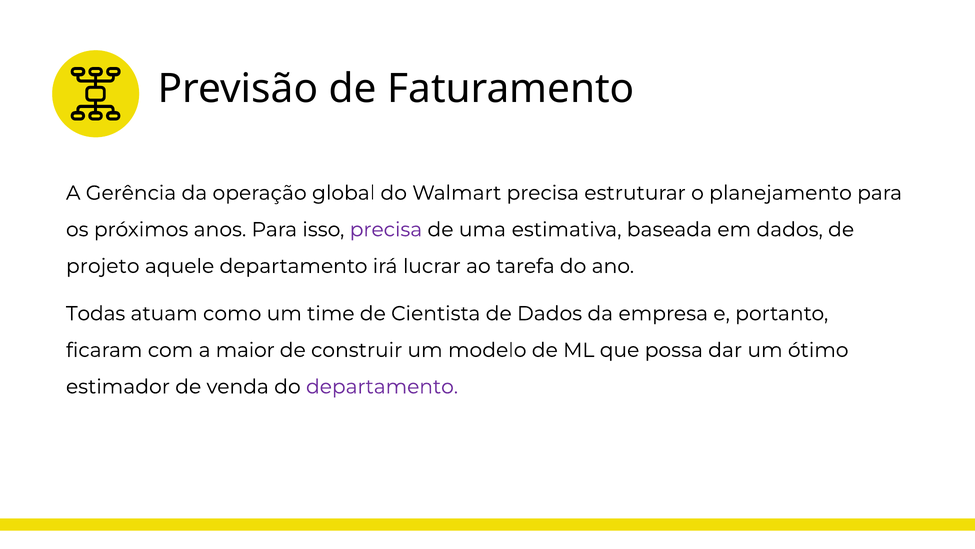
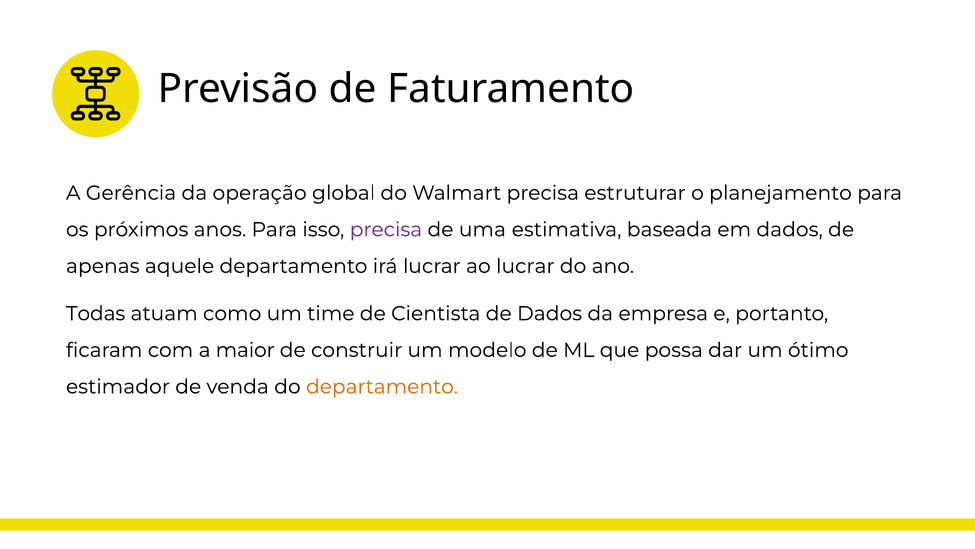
projeto: projeto -> apenas (103, 266)
ao tarefa: tarefa -> lucrar (525, 266)
departamento colour: purple -> orange (382, 386)
